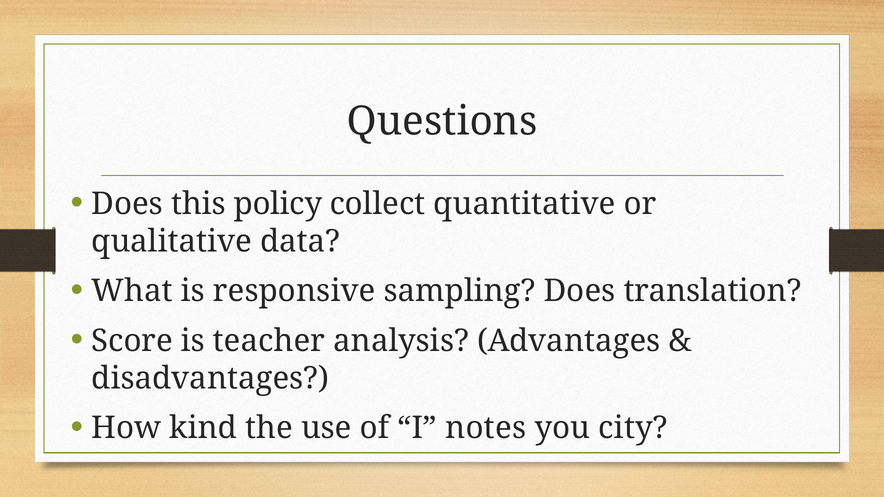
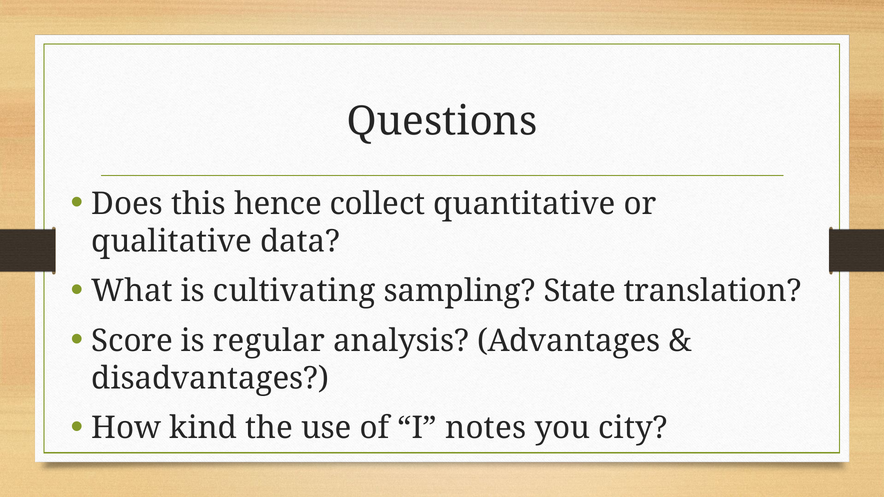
policy: policy -> hence (278, 204)
responsive: responsive -> cultivating (294, 291)
sampling Does: Does -> State (580, 291)
teacher: teacher -> regular (269, 341)
